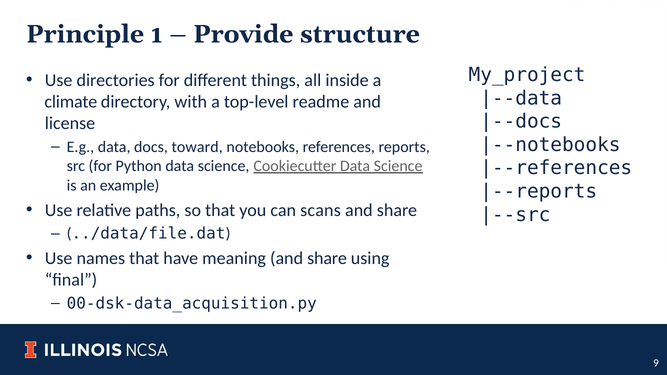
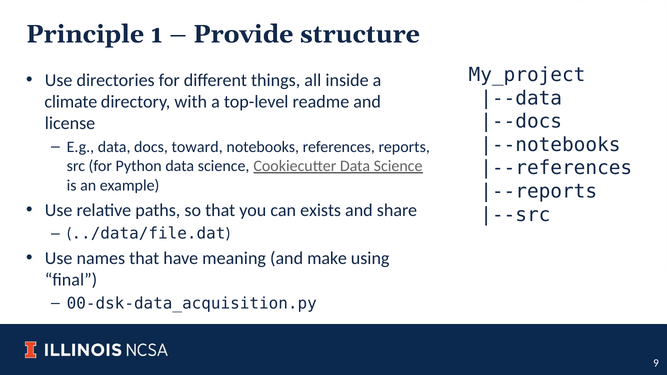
scans: scans -> exists (321, 210)
meaning and share: share -> make (327, 258)
